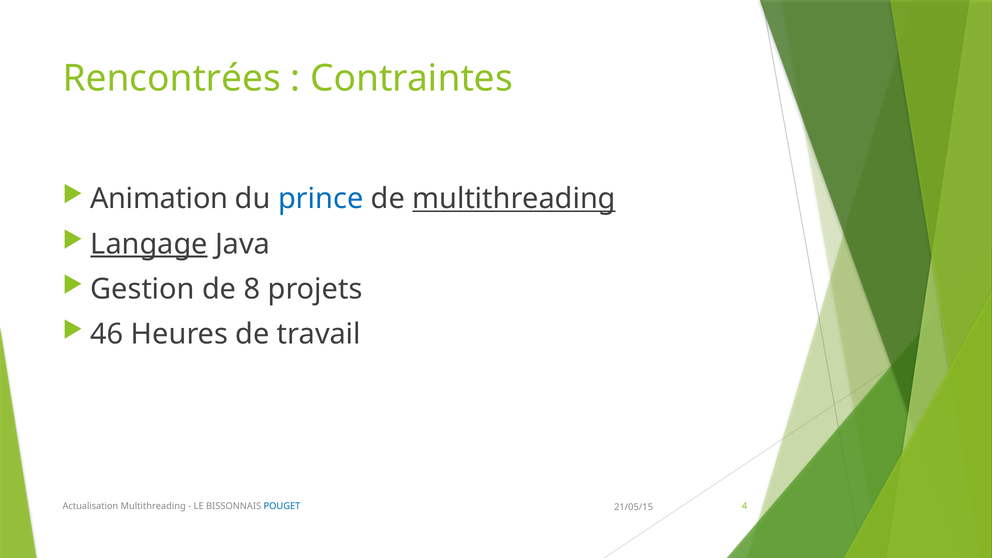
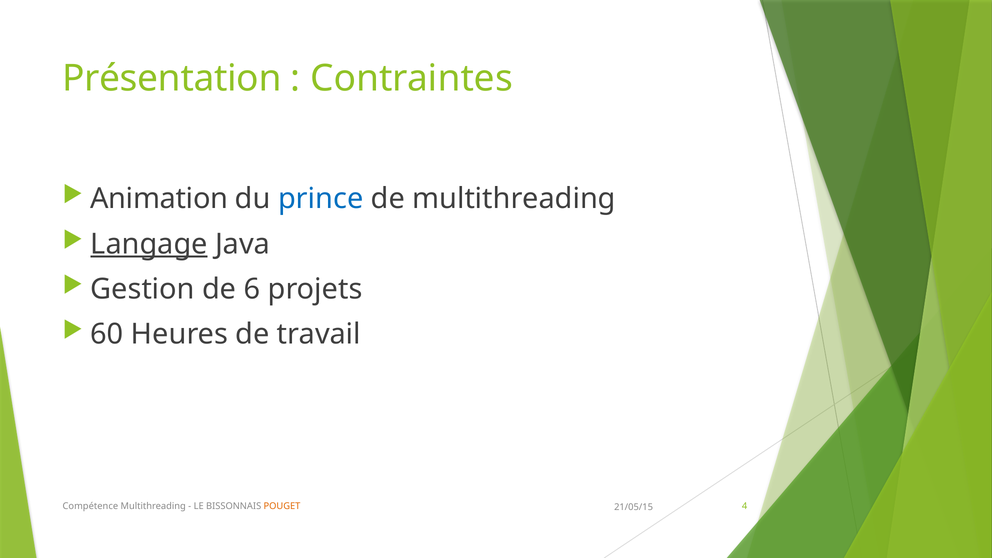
Rencontrées: Rencontrées -> Présentation (172, 78)
multithreading underline: present -> none (514, 199)
8: 8 -> 6 (252, 289)
46: 46 -> 60 (107, 334)
Actualisation: Actualisation -> Compétence (90, 506)
POUGET colour: blue -> orange (282, 506)
